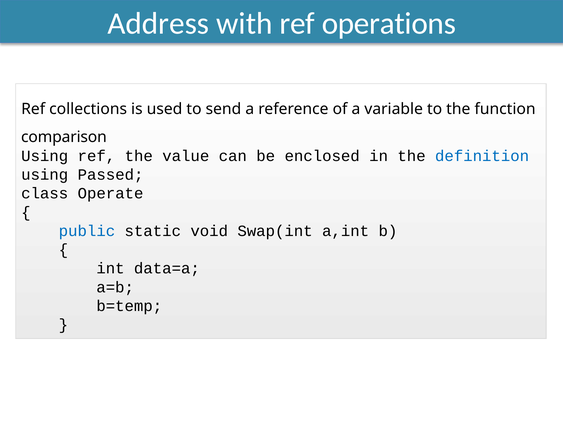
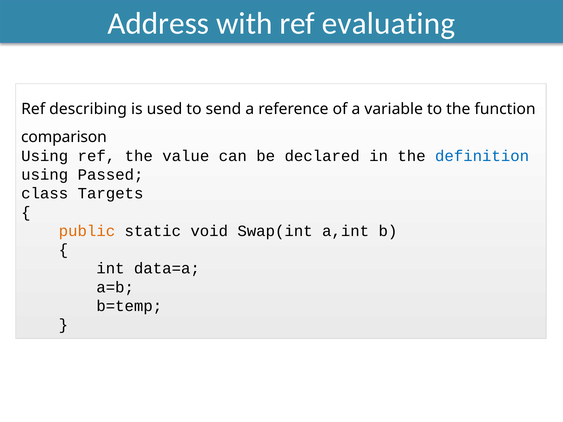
operations: operations -> evaluating (389, 24)
collections: collections -> describing (88, 109)
enclosed: enclosed -> declared (322, 156)
Operate: Operate -> Targets (111, 194)
public colour: blue -> orange (87, 231)
